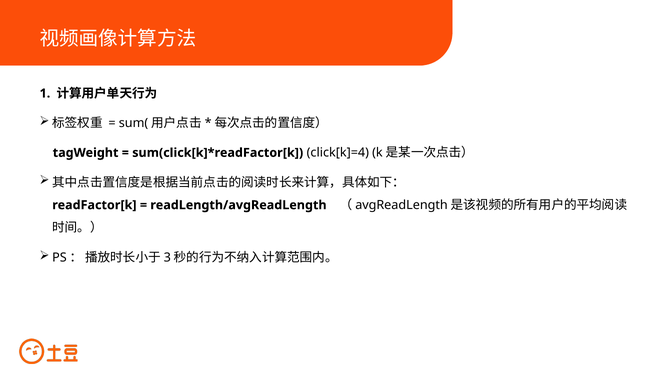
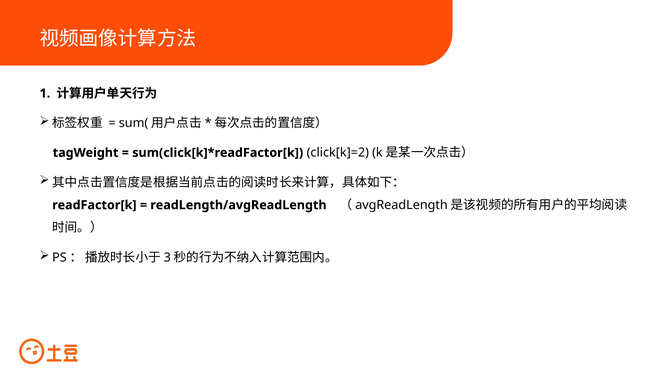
click[k]=4: click[k]=4 -> click[k]=2 (338, 153)
